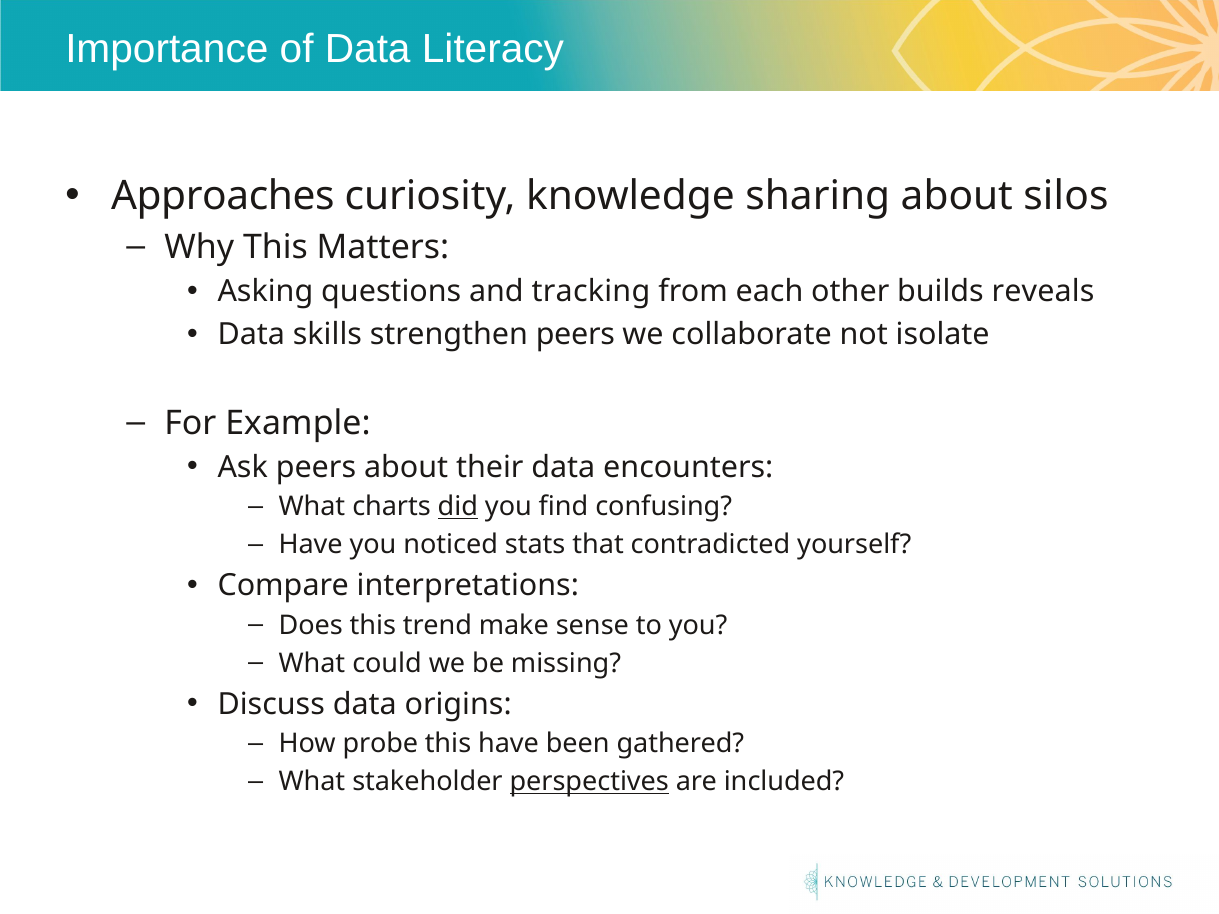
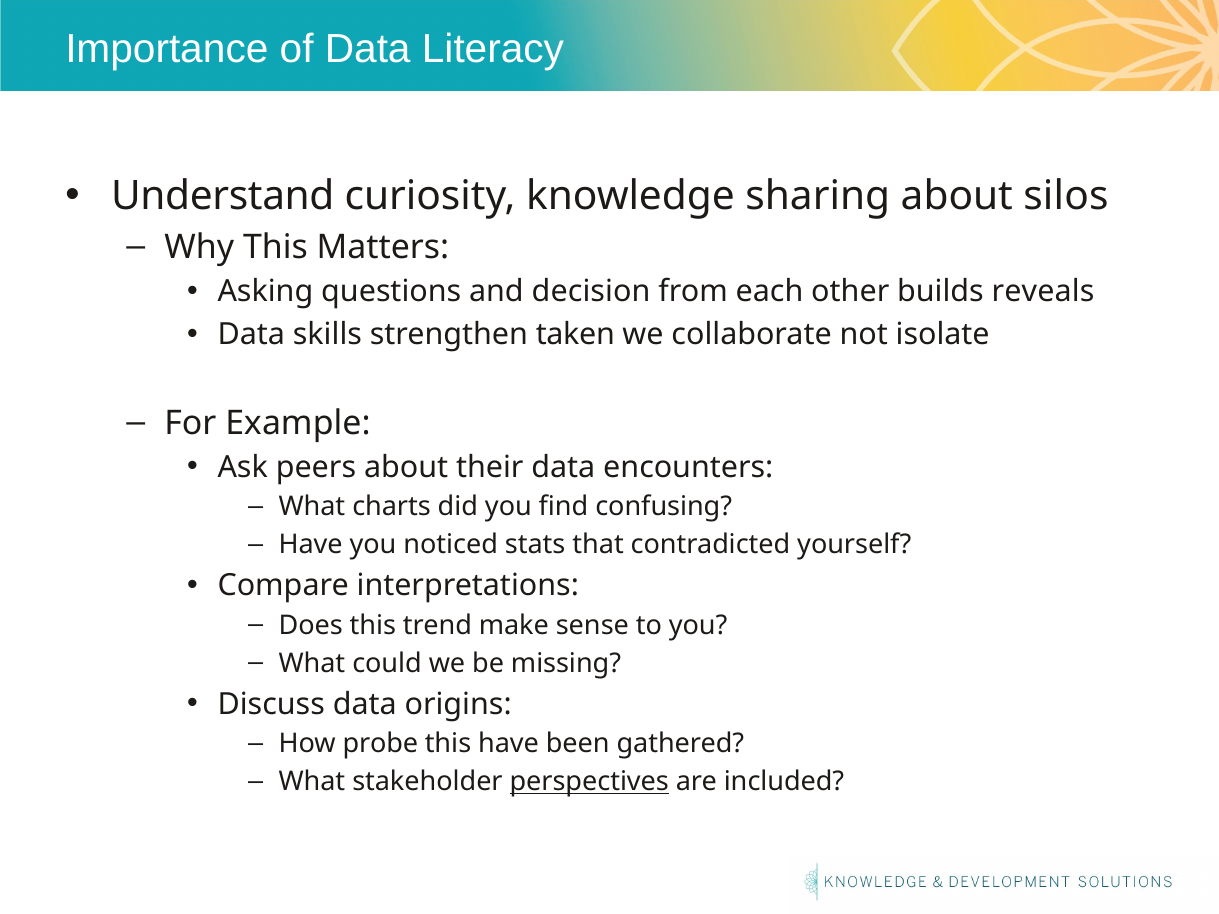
Approaches: Approaches -> Understand (223, 197)
tracking: tracking -> decision (591, 292)
strengthen peers: peers -> taken (575, 335)
did underline: present -> none (458, 507)
